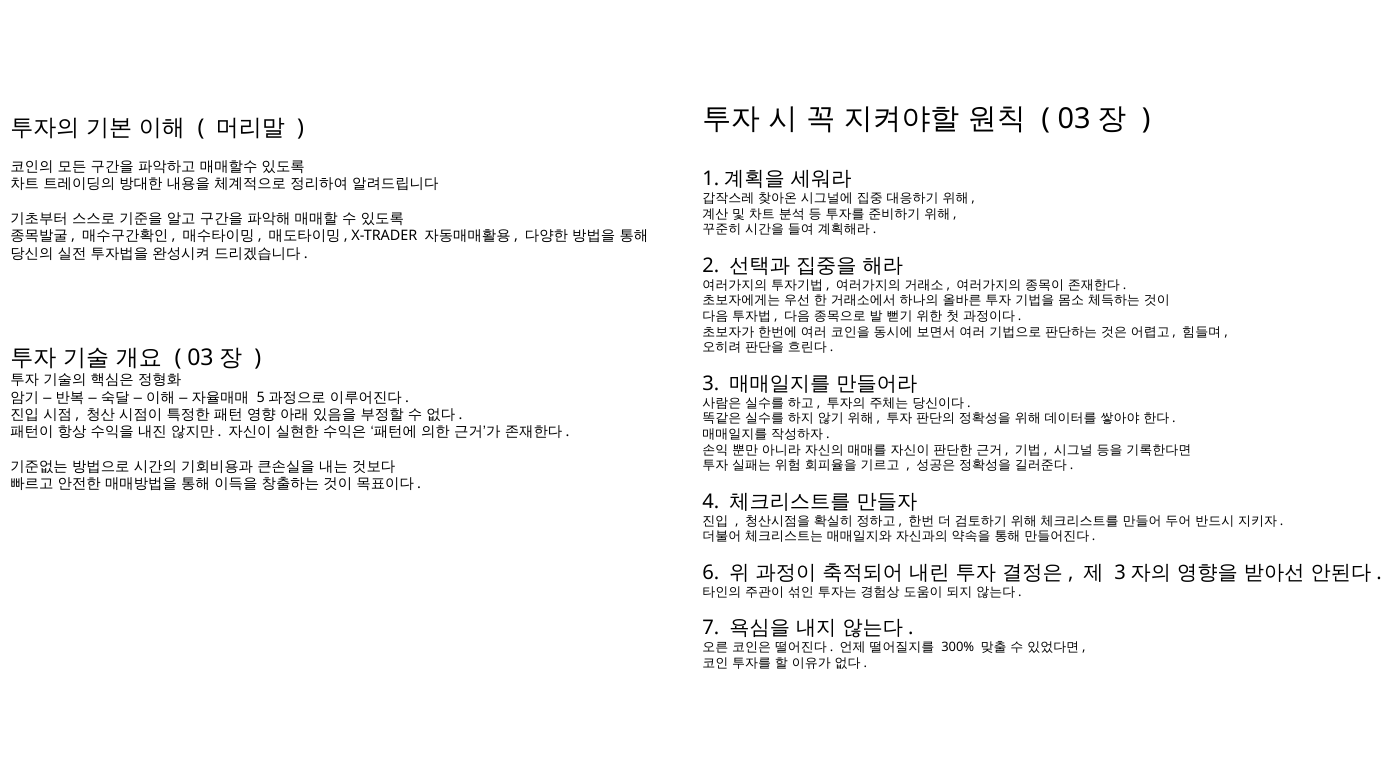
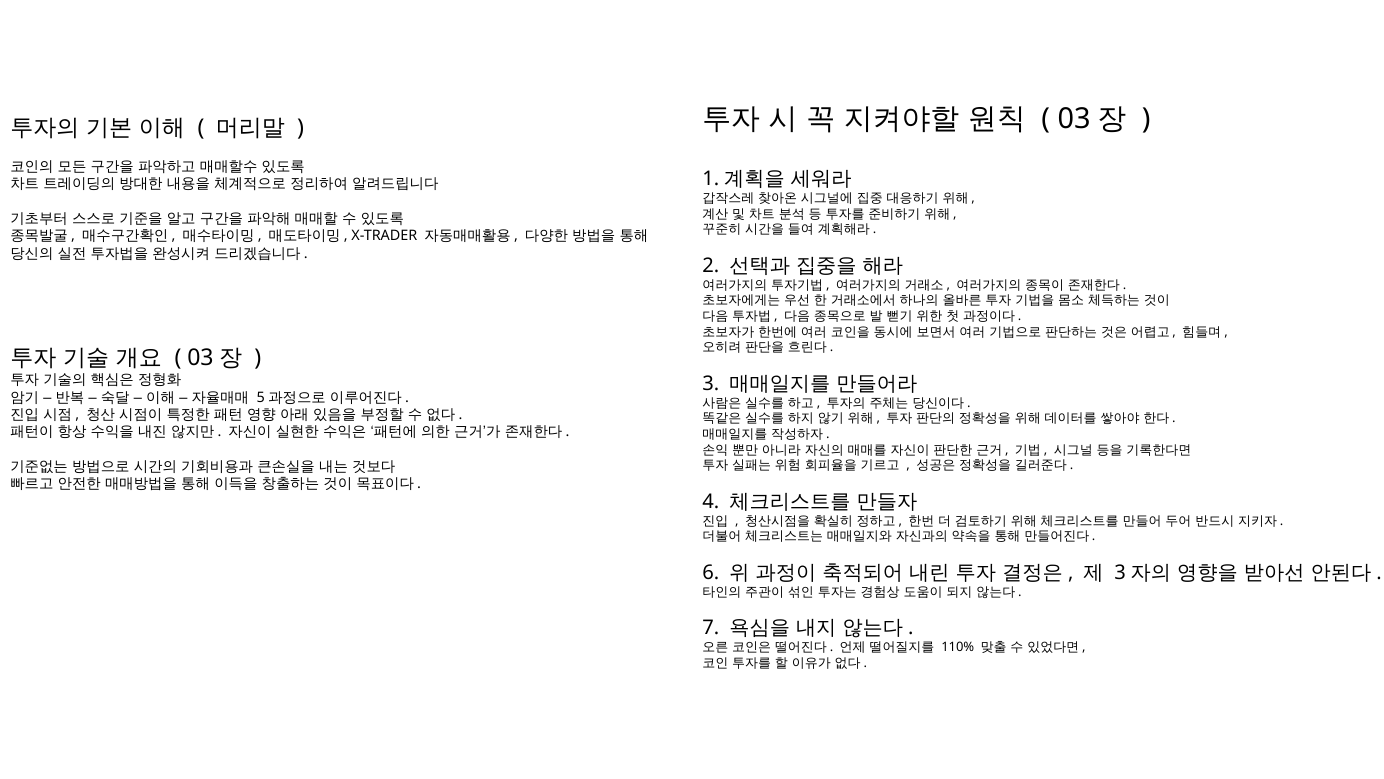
300%: 300% -> 110% (958, 647)
